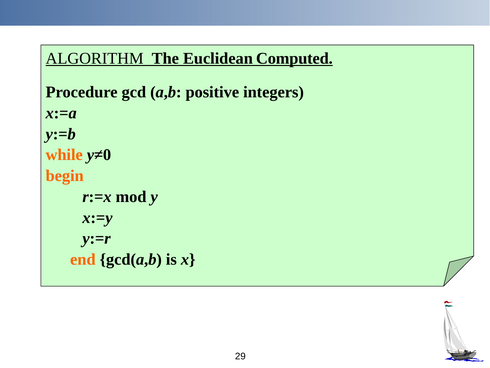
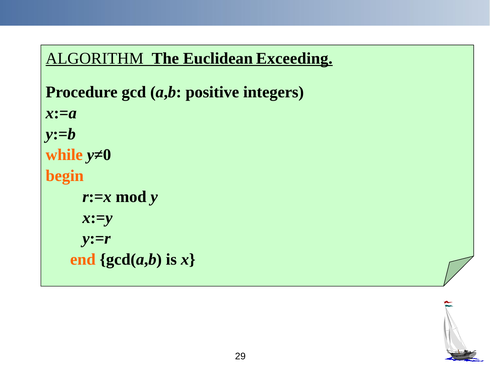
Computed: Computed -> Exceeding (294, 58)
